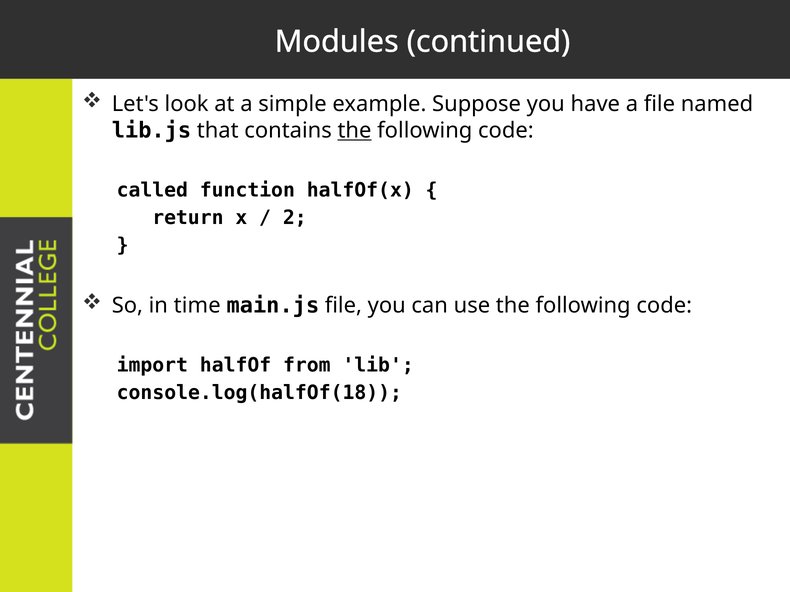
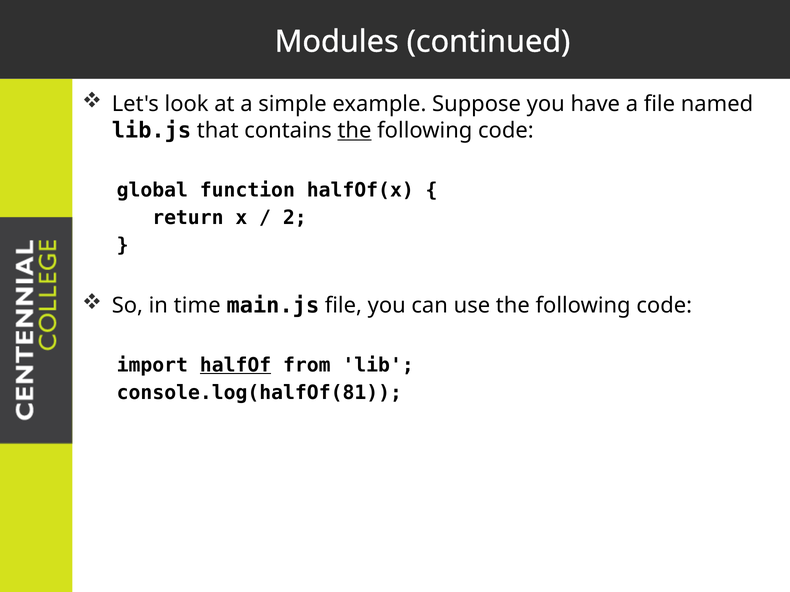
called: called -> global (152, 190)
halfOf underline: none -> present (236, 365)
console.log(halfOf(18: console.log(halfOf(18 -> console.log(halfOf(81 (259, 393)
